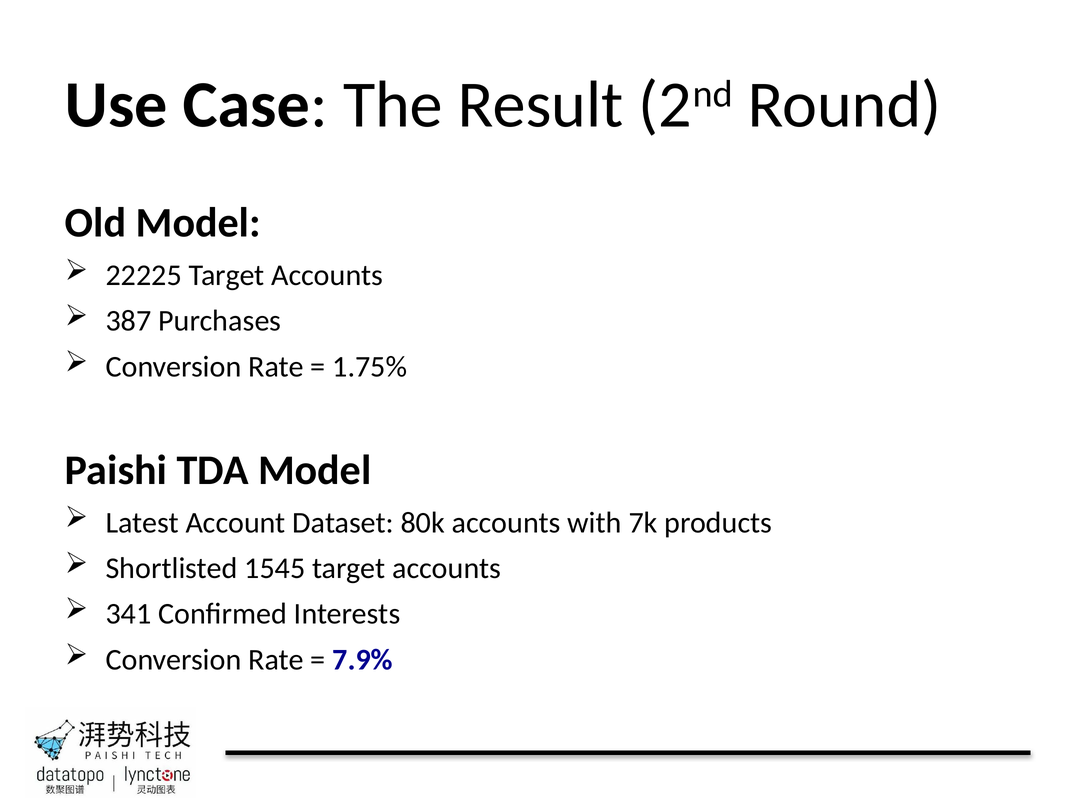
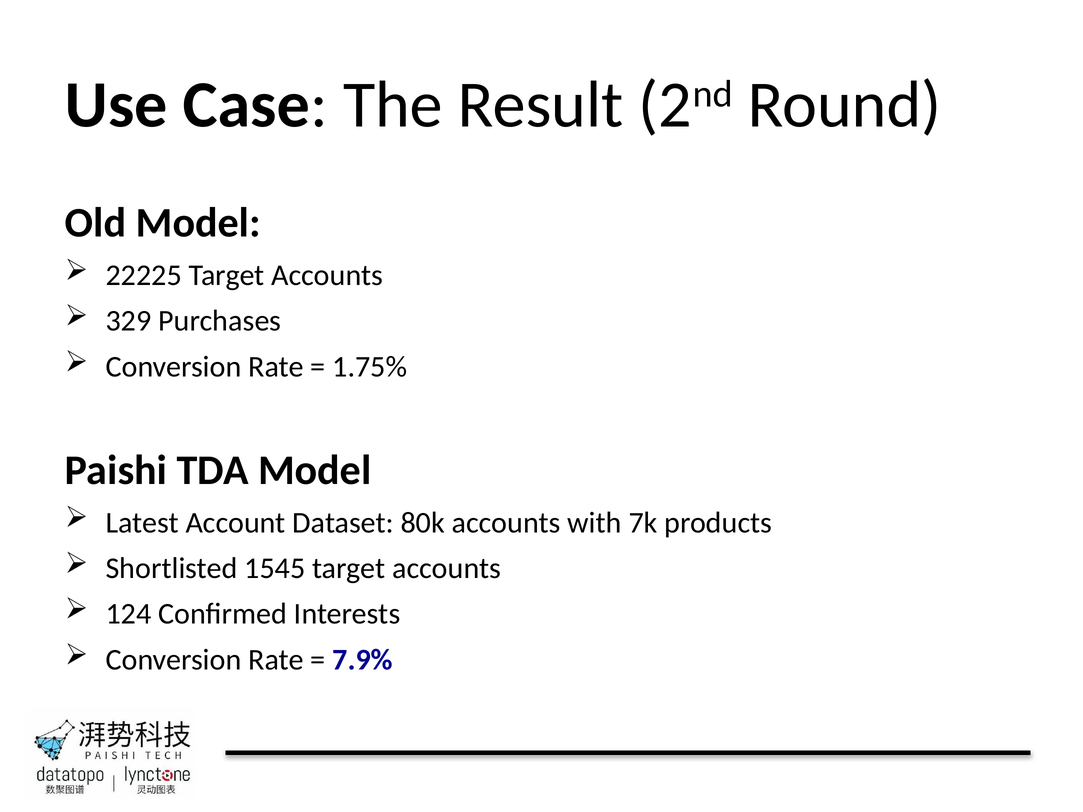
387: 387 -> 329 (128, 321)
341: 341 -> 124 (128, 614)
